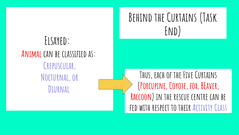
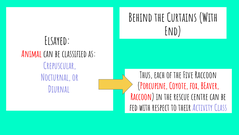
Curtains Task: Task -> With (208, 18)
Five Curtains: Curtains -> Raccoon (206, 75)
